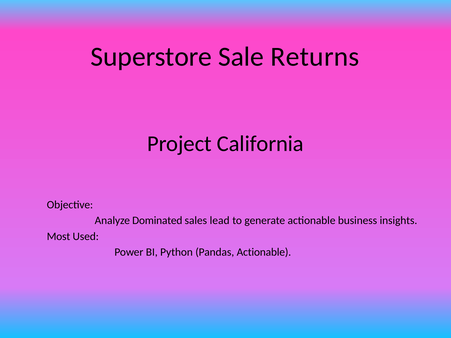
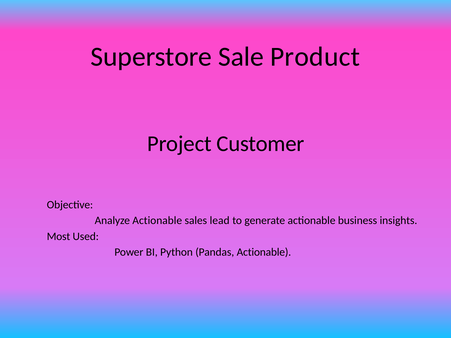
Returns: Returns -> Product (315, 57)
California: California -> Customer (260, 144)
Analyze Dominated: Dominated -> Actionable (157, 221)
